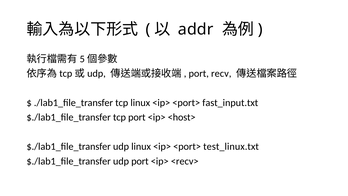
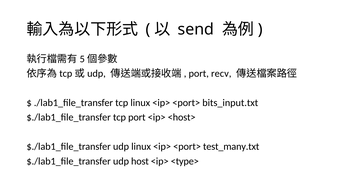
addr: addr -> send (196, 29)
fast_input.txt: fast_input.txt -> bits_input.txt (230, 103)
test_linux.txt: test_linux.txt -> test_many.txt (231, 146)
udp port: port -> host (140, 161)
<recv>: <recv> -> <type> (185, 161)
